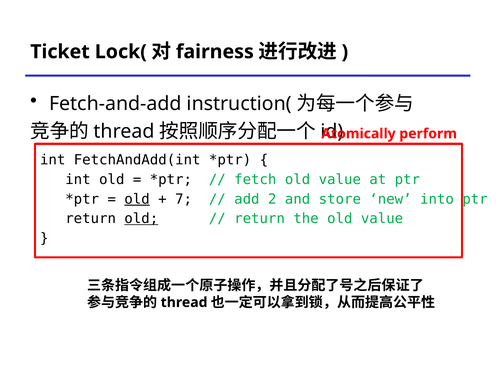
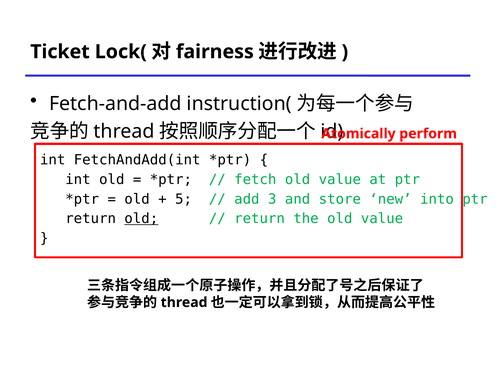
old underline: present -> none (137, 199)
7: 7 -> 5 (184, 199)
2: 2 -> 3 (272, 199)
